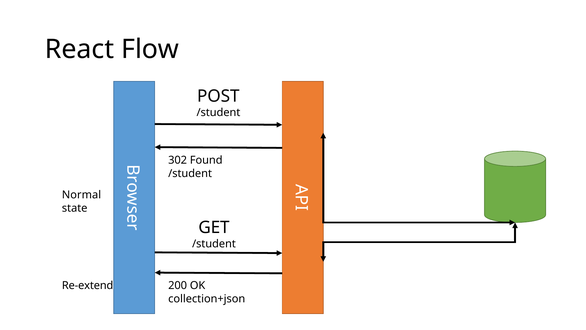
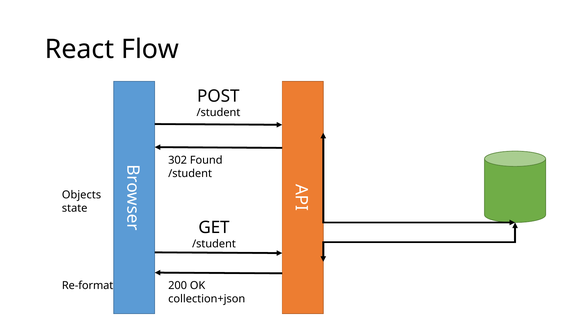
Normal: Normal -> Objects (82, 195)
Re-extend: Re-extend -> Re-format (88, 285)
